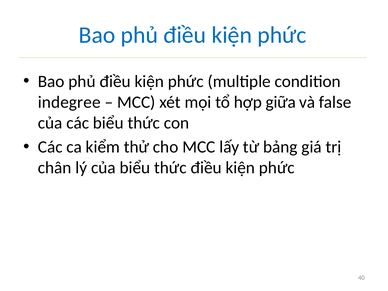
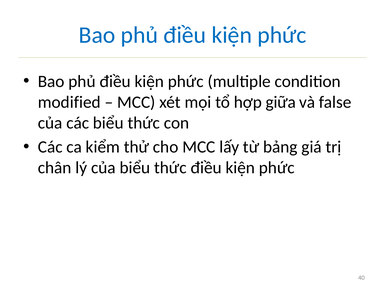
indegree: indegree -> modified (69, 102)
